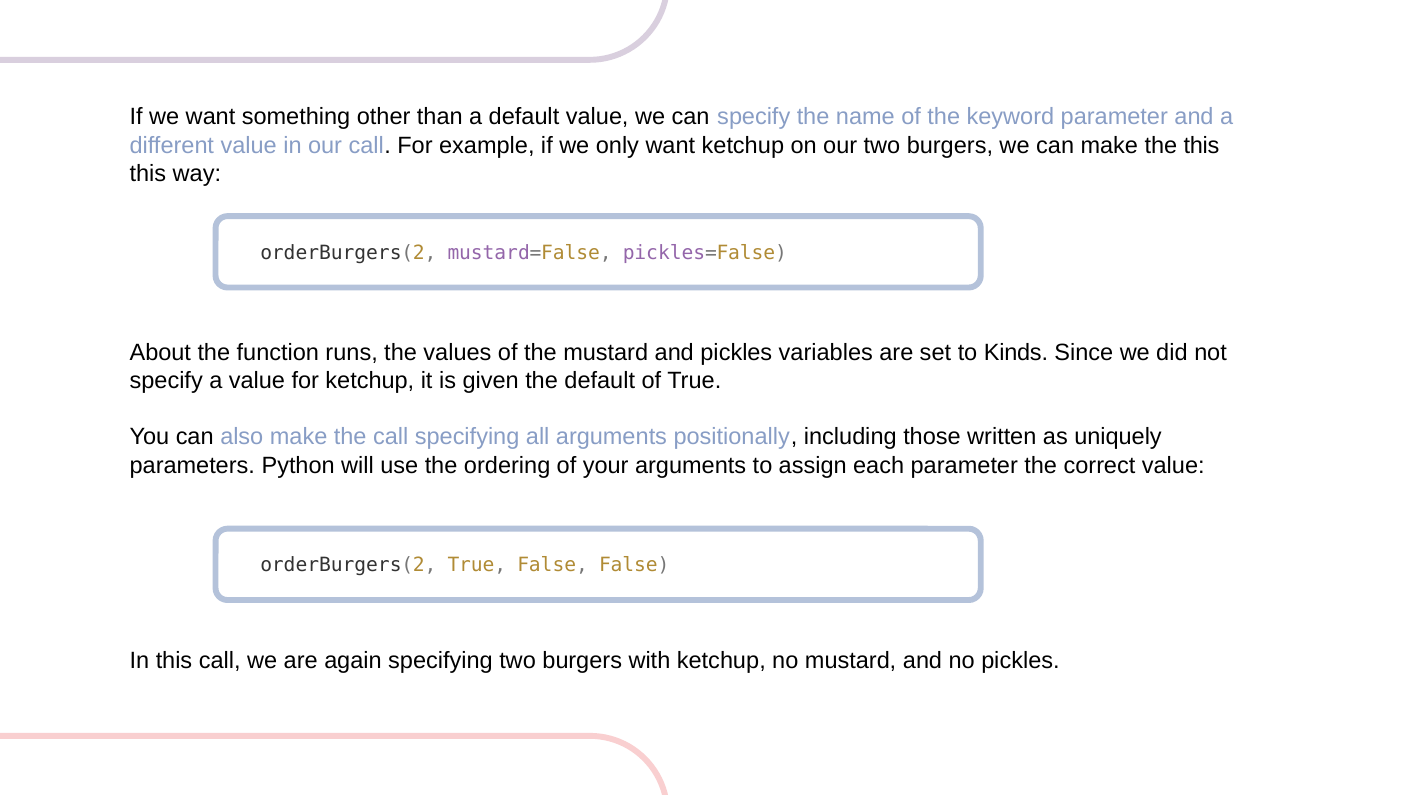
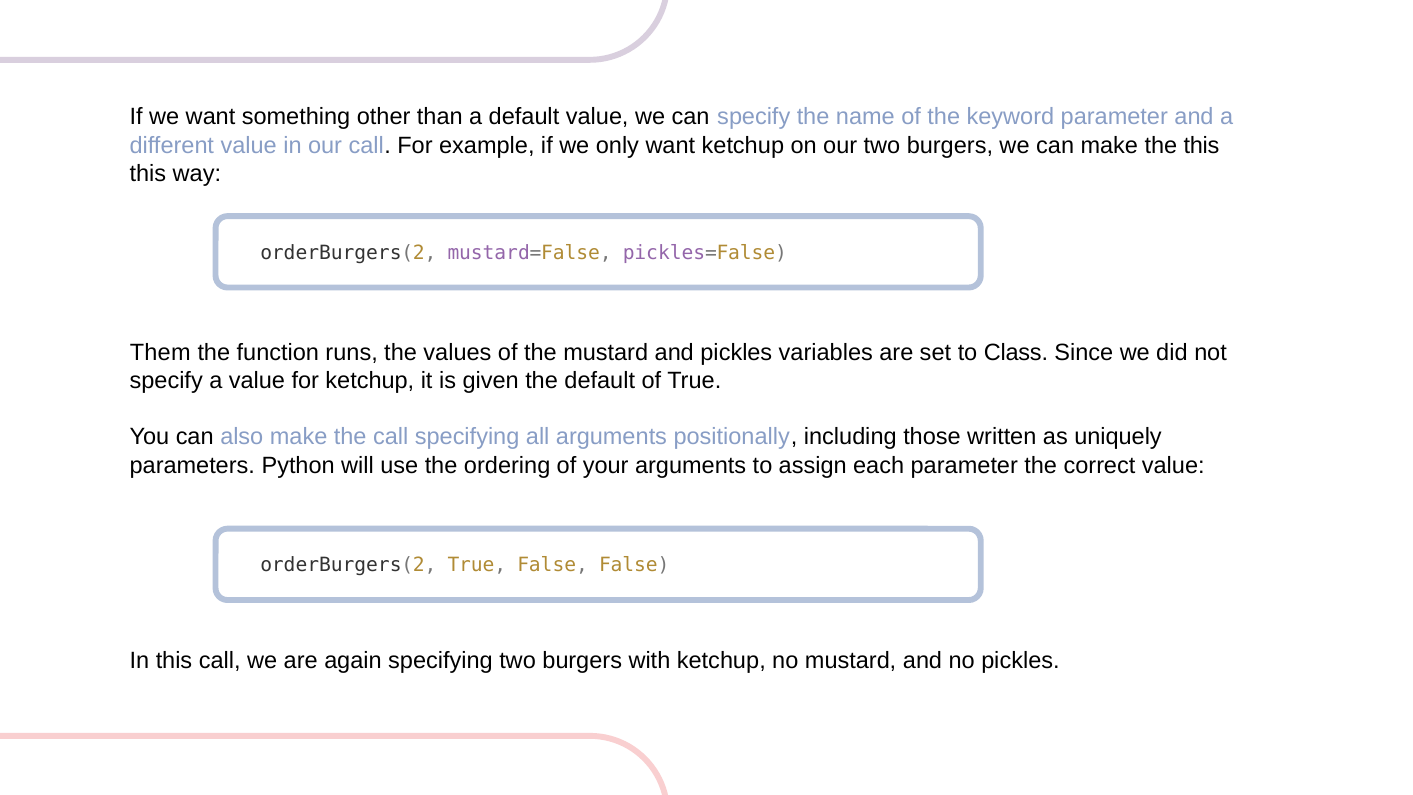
About: About -> Them (160, 352)
Kinds: Kinds -> Class (1016, 352)
